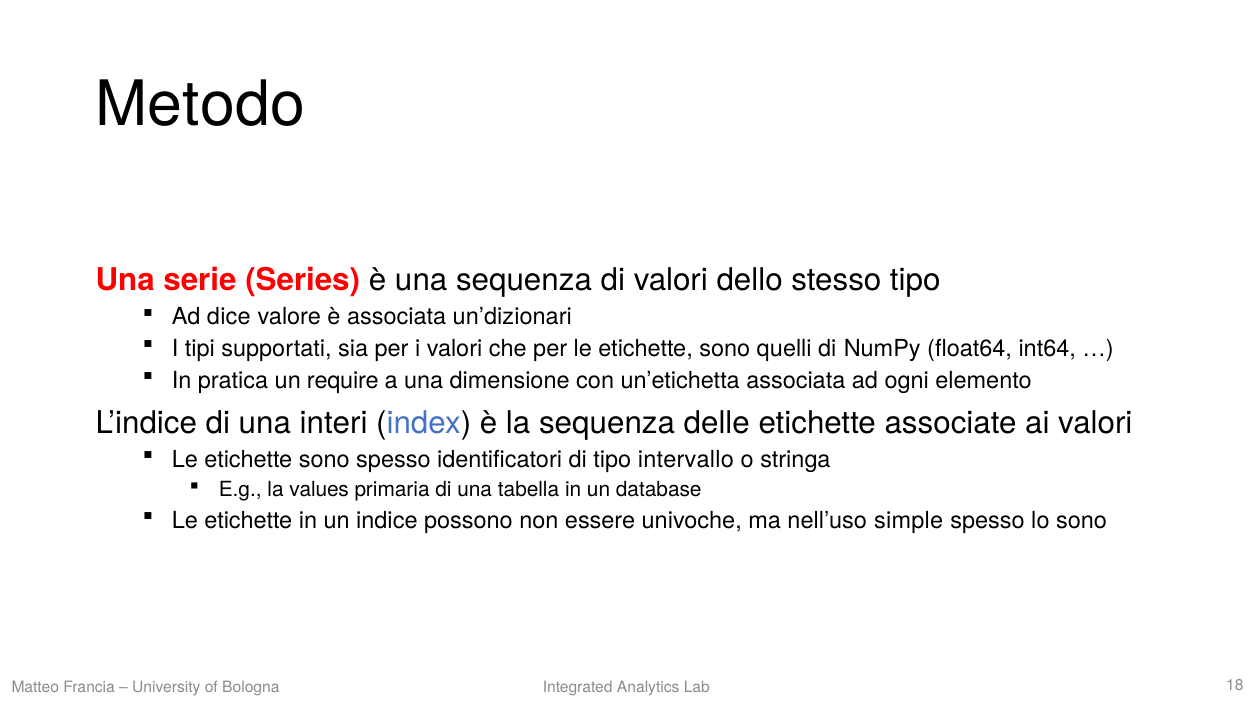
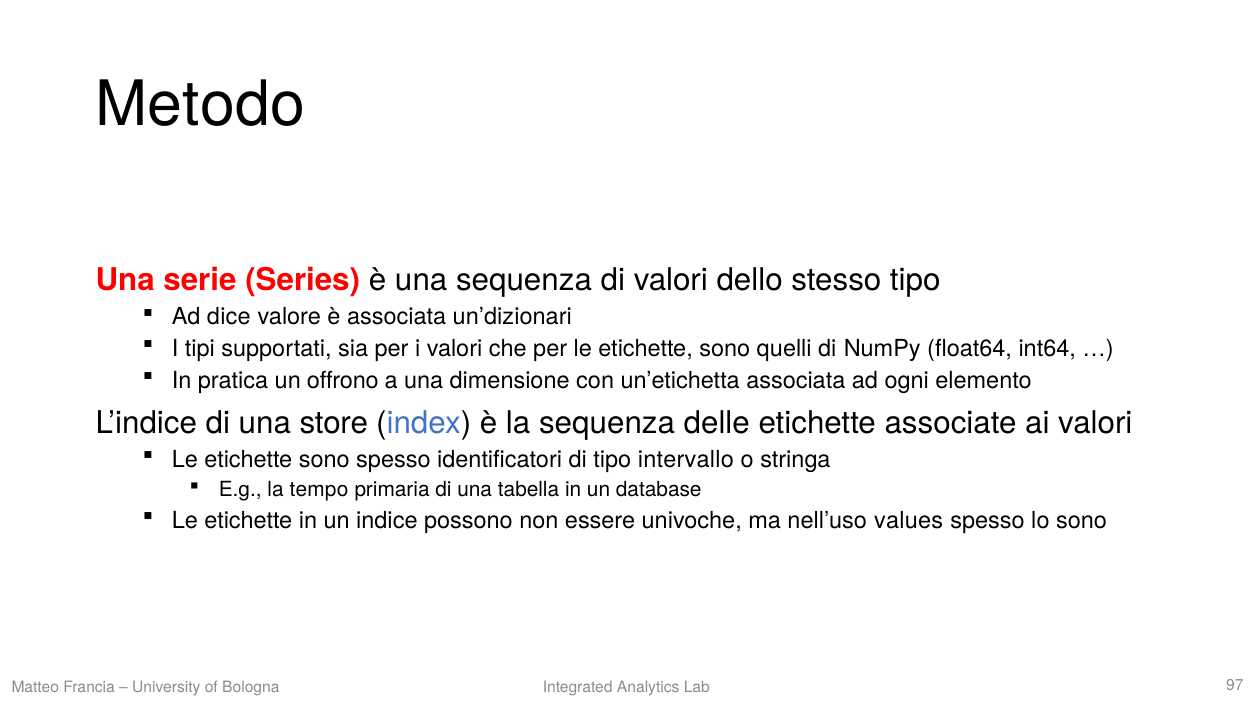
require: require -> offrono (343, 380)
interi: interi -> store (334, 423)
values: values -> tempo (319, 490)
simple: simple -> values (909, 520)
18: 18 -> 97 (1235, 685)
